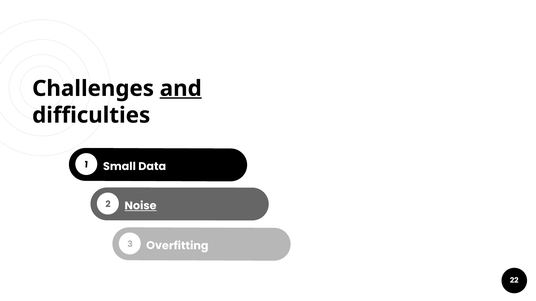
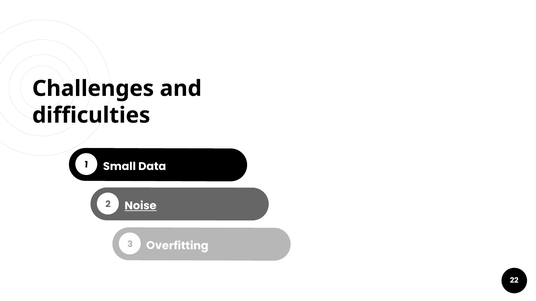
and underline: present -> none (181, 89)
